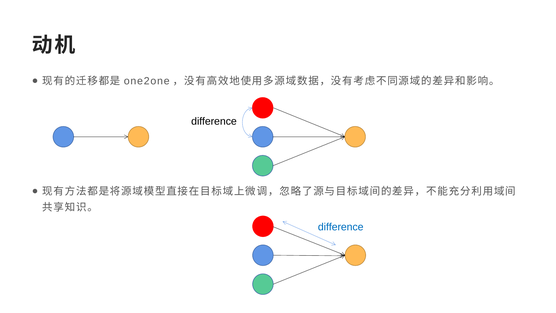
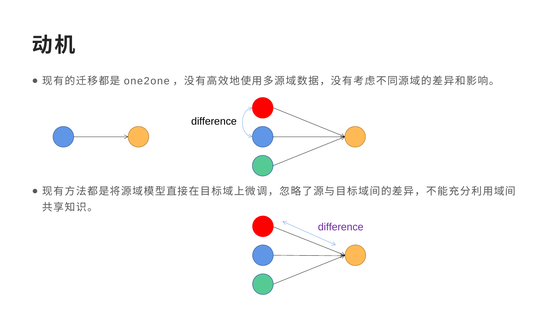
difference colour: blue -> purple (341, 227)
